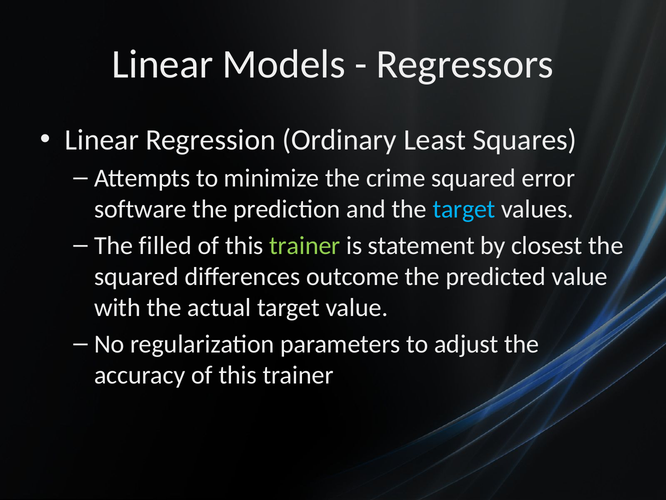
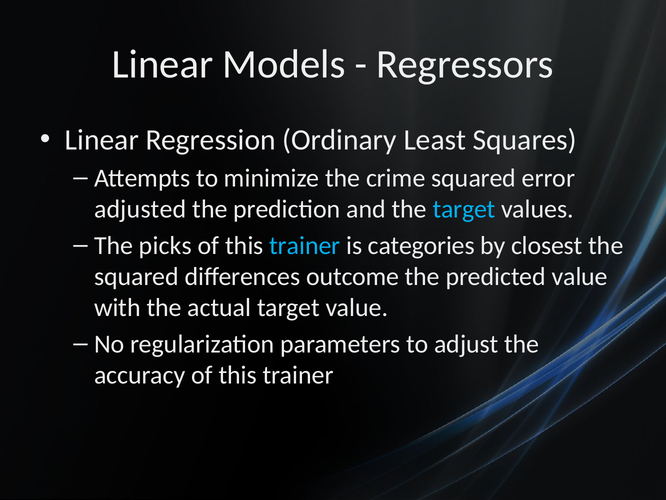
software: software -> adjusted (140, 209)
filled: filled -> picks (165, 245)
trainer colour: light green -> light blue (305, 245)
statement: statement -> categories (421, 245)
